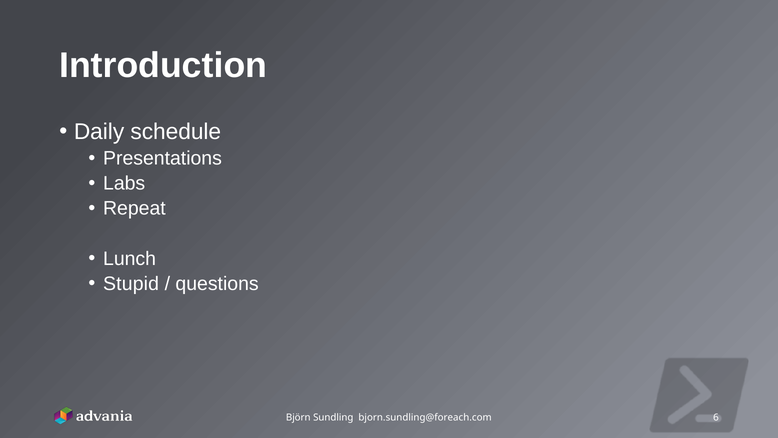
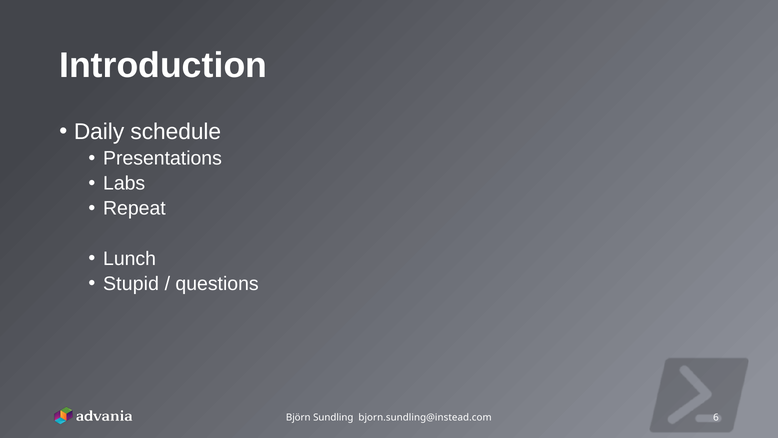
bjorn.sundling@foreach.com: bjorn.sundling@foreach.com -> bjorn.sundling@instead.com (425, 417)
